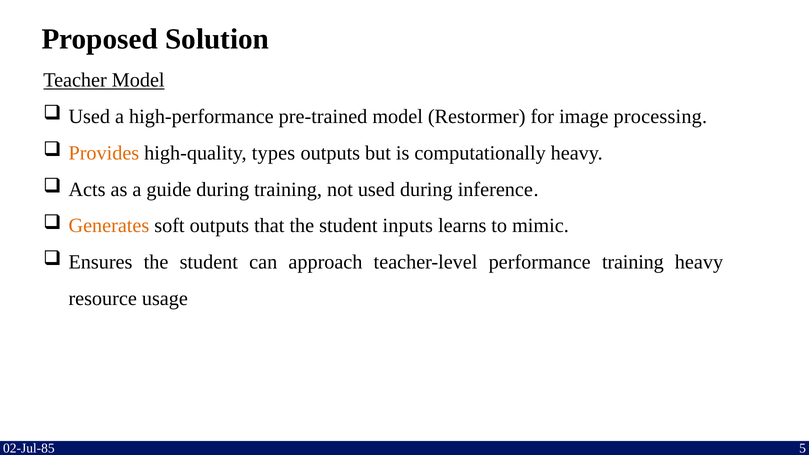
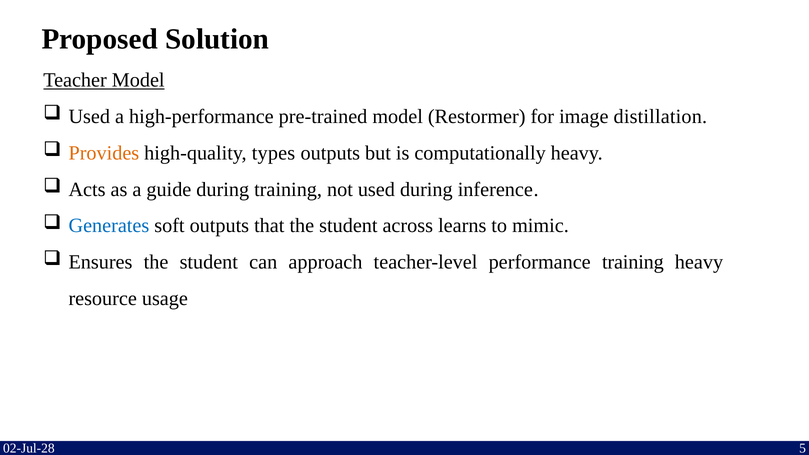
processing: processing -> distillation (660, 117)
Generates colour: orange -> blue (109, 226)
inputs: inputs -> across (408, 226)
02-Jul-85: 02-Jul-85 -> 02-Jul-28 (29, 448)
